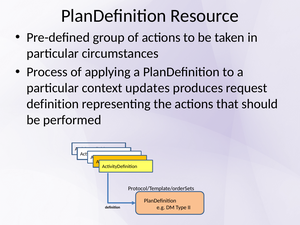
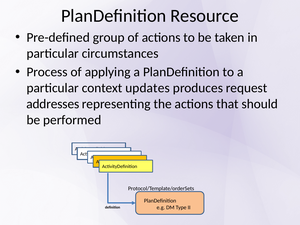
definition: definition -> addresses (53, 104)
